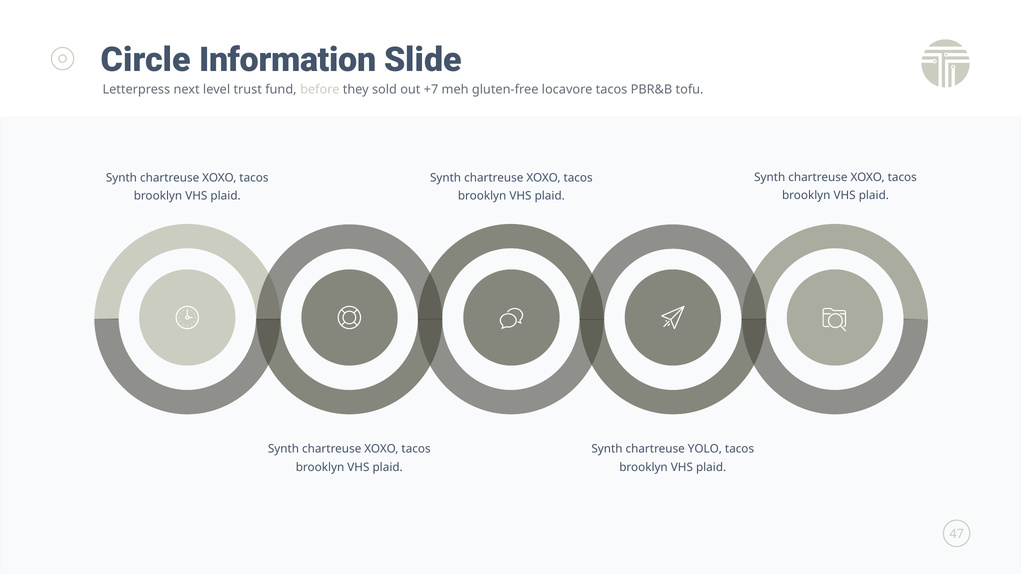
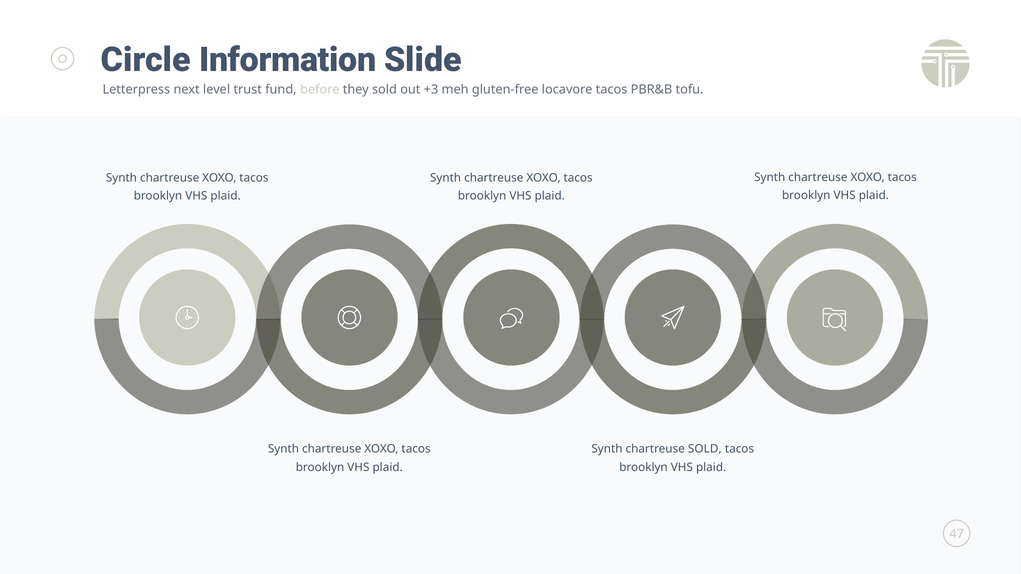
+7: +7 -> +3 (431, 90)
chartreuse YOLO: YOLO -> SOLD (705, 449)
